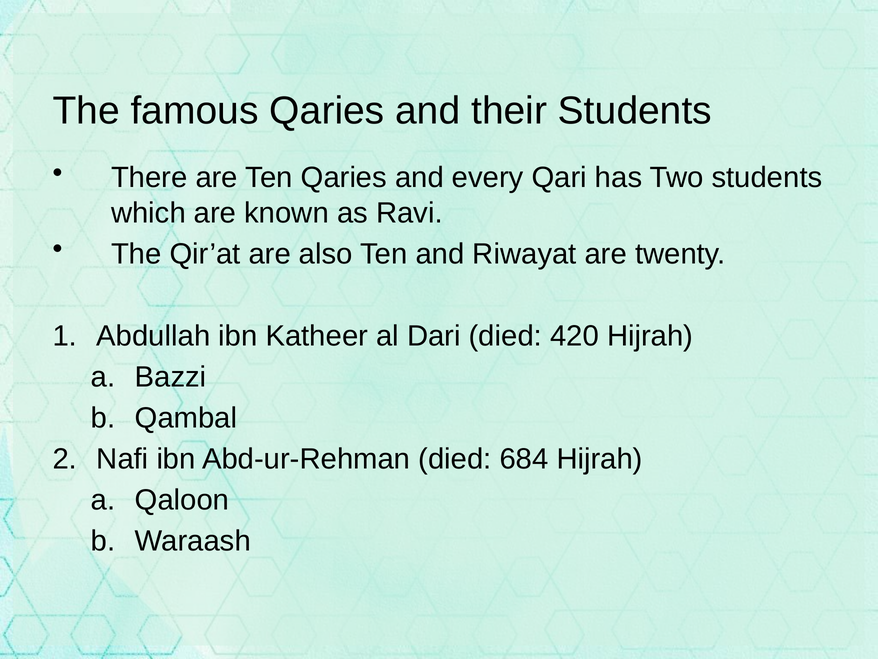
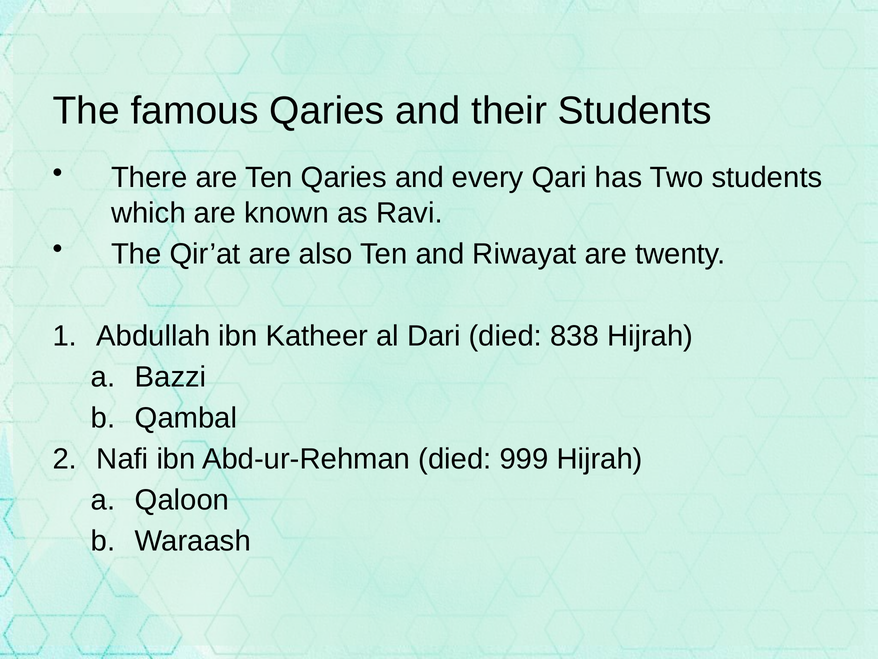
420: 420 -> 838 (574, 336)
684: 684 -> 999 (524, 459)
